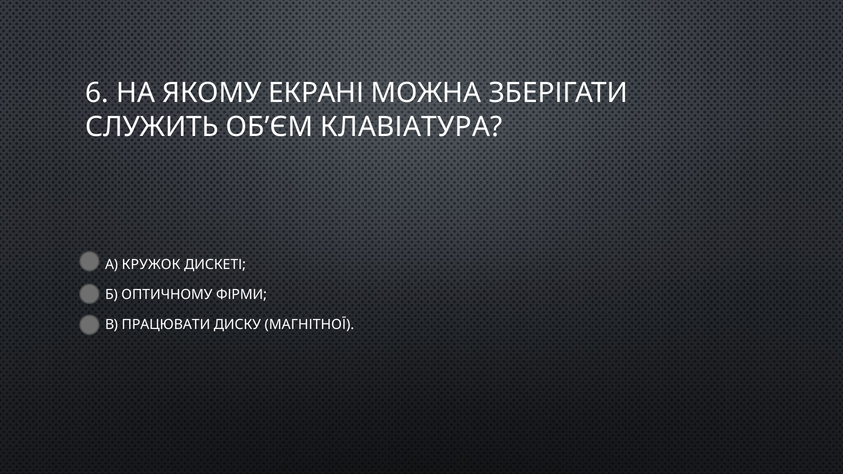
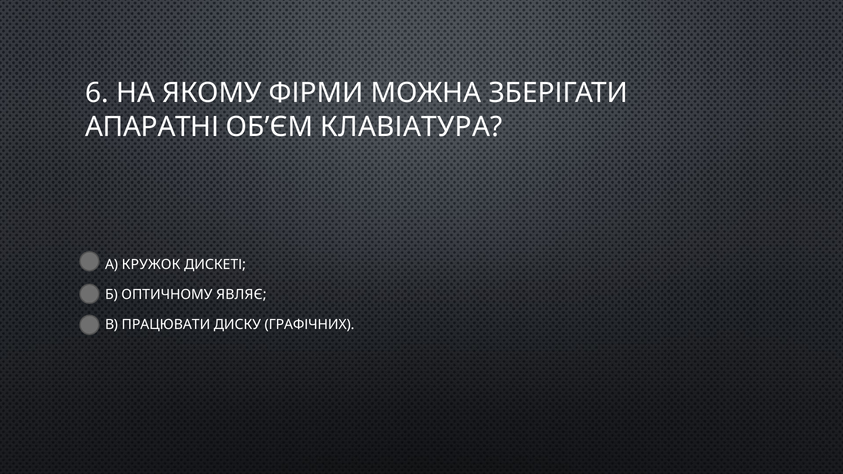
ЕКРАНІ: ЕКРАНІ -> ФІРМИ (316, 93)
СЛУЖИТЬ: СЛУЖИТЬ -> АПАРАТНІ (152, 127)
ФІРМИ: ФІРМИ -> ЯВЛЯЄ (241, 295)
МАГНІТНОЇ: МАГНІТНОЇ -> ГРАФІЧНИХ (310, 325)
